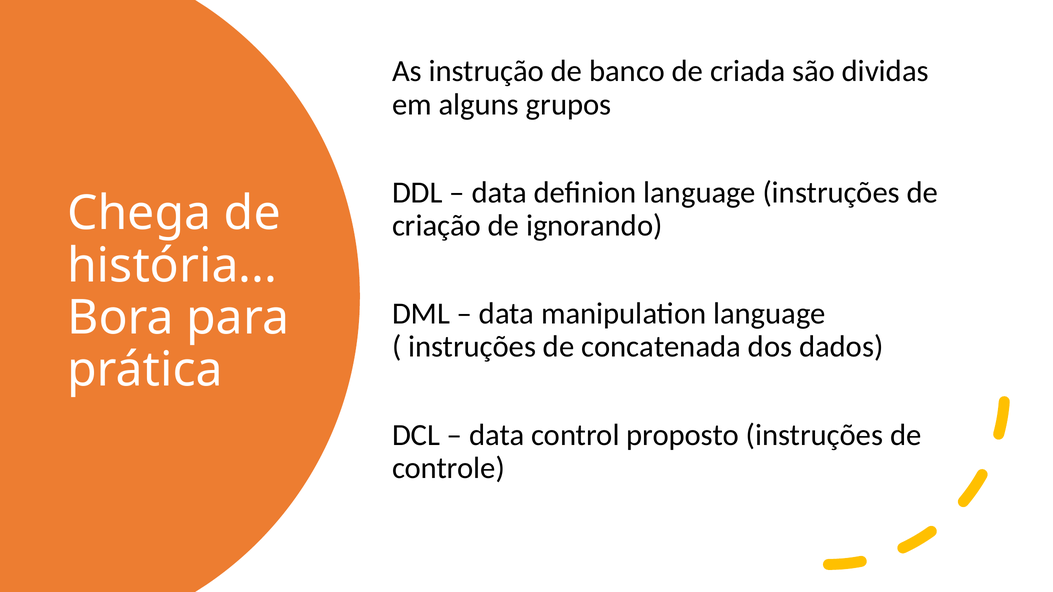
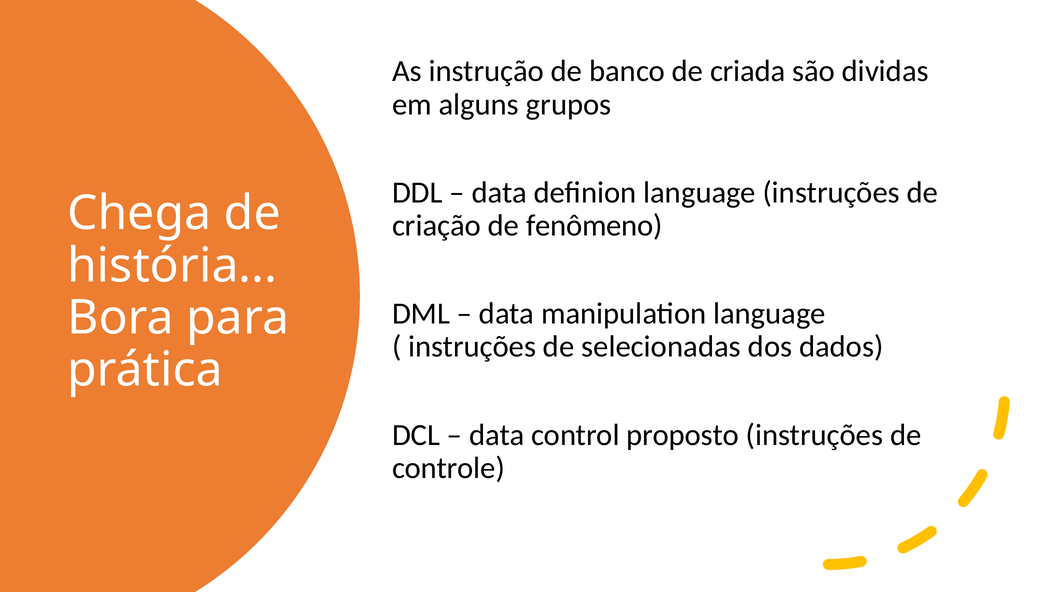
ignorando: ignorando -> fenômeno (594, 226)
concatenada: concatenada -> selecionadas (661, 347)
